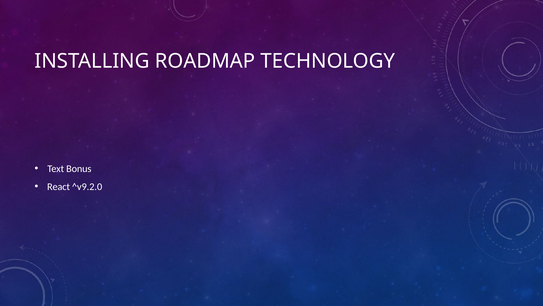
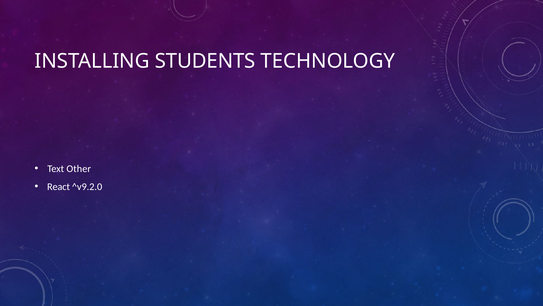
ROADMAP: ROADMAP -> STUDENTS (205, 61)
Bonus: Bonus -> Other (79, 168)
